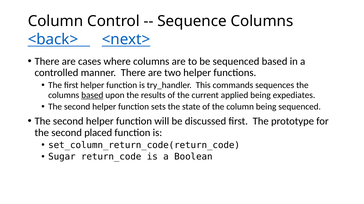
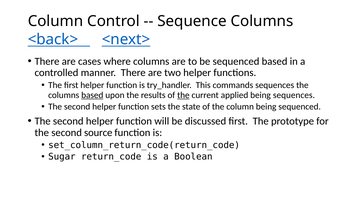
the underline: none -> present (183, 95)
being expediates: expediates -> sequences (294, 95)
placed: placed -> source (98, 133)
